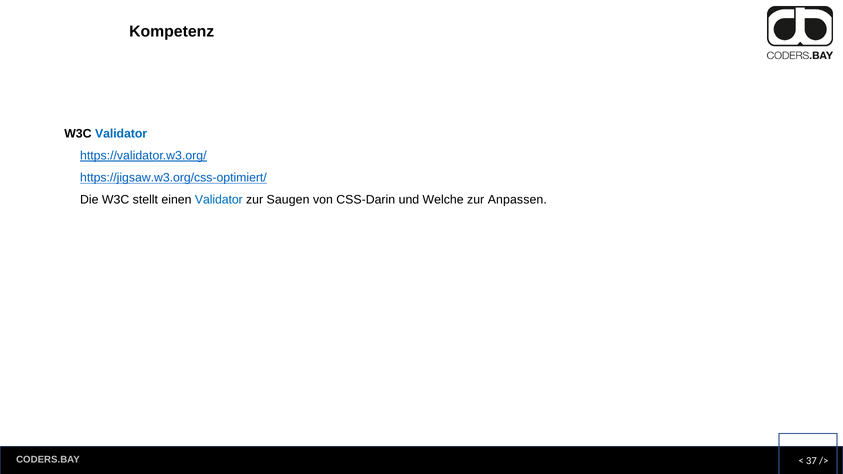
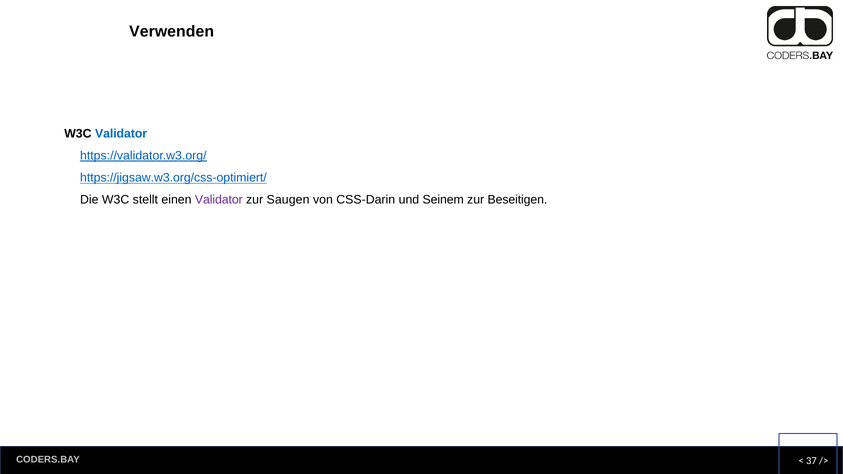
Kompetenz: Kompetenz -> Verwenden (172, 31)
Validator colour: blue -> purple (219, 200)
Welche: Welche -> Seinem (443, 200)
Anpassen: Anpassen -> Beseitigen (517, 200)
